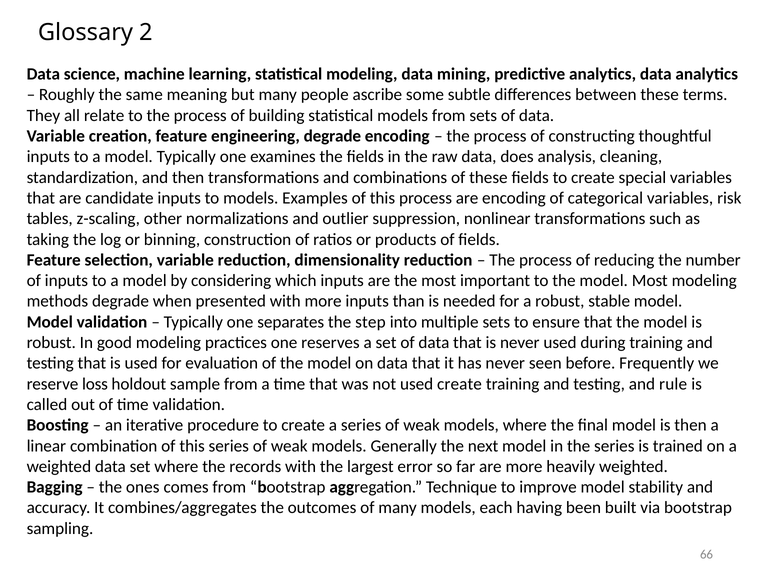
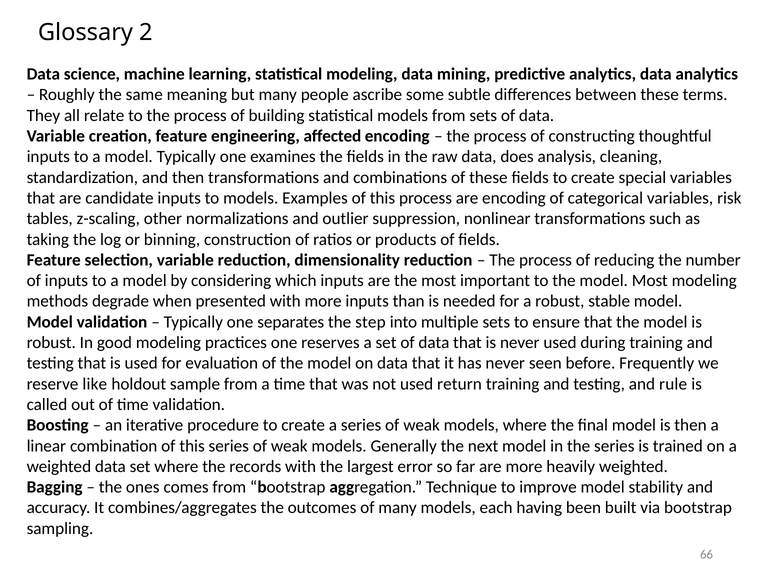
engineering degrade: degrade -> affected (332, 136)
loss: loss -> like (95, 384)
used create: create -> return (460, 384)
